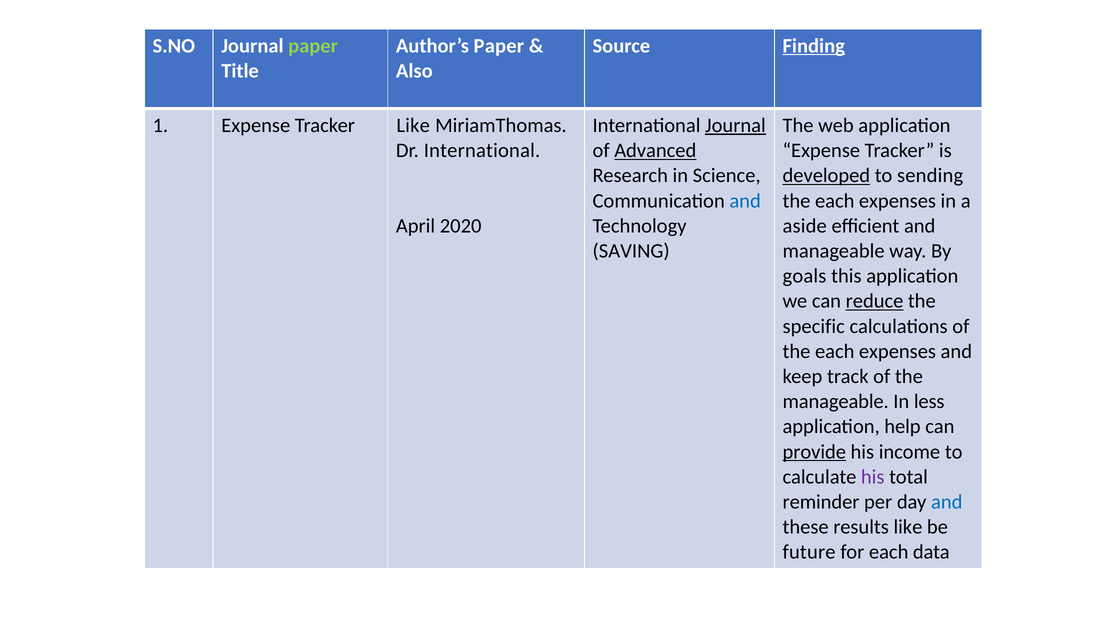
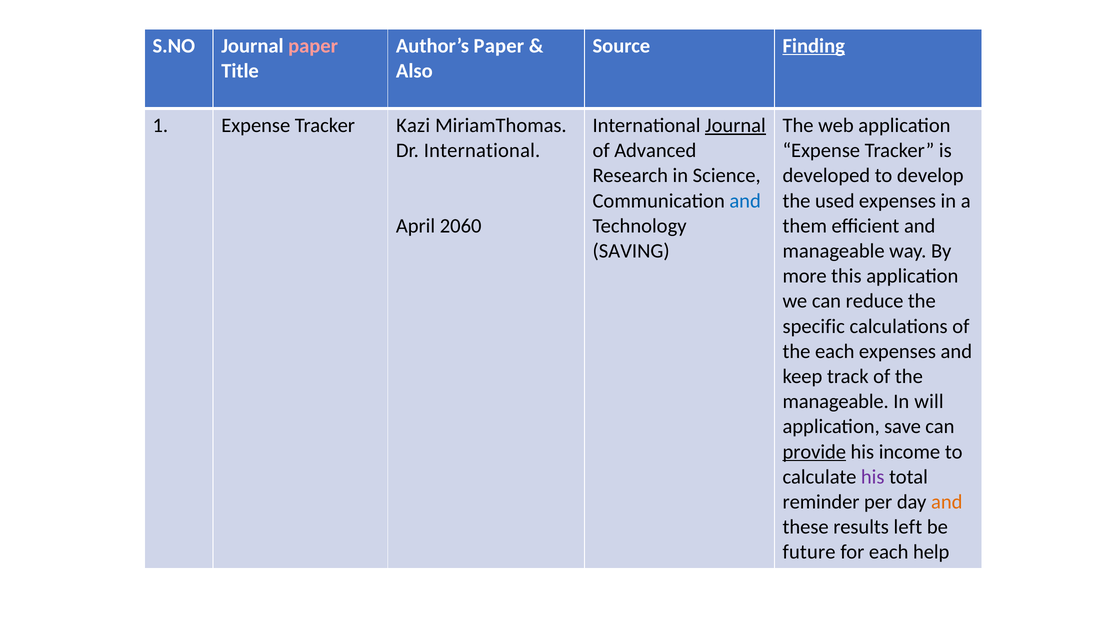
paper colour: light green -> pink (313, 46)
Tracker Like: Like -> Kazi (413, 125)
Advanced underline: present -> none (655, 151)
developed underline: present -> none (826, 176)
sending: sending -> develop (930, 176)
each: each -> used (835, 201)
2020: 2020 -> 2060 (461, 226)
aside: aside -> them (805, 226)
goals: goals -> more (805, 276)
reduce underline: present -> none (875, 301)
less: less -> will (929, 402)
help: help -> save (903, 427)
and colour: blue -> orange (947, 502)
results like: like -> left (908, 527)
data: data -> help (931, 552)
